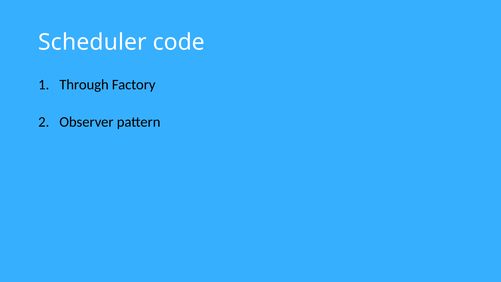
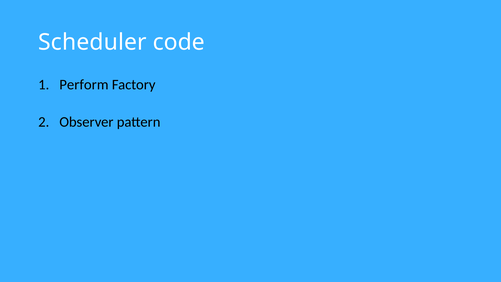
Through: Through -> Perform (84, 85)
